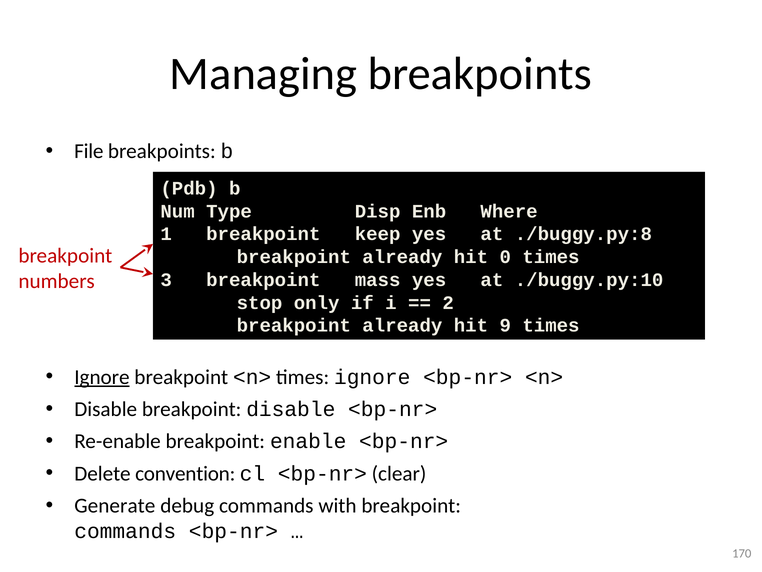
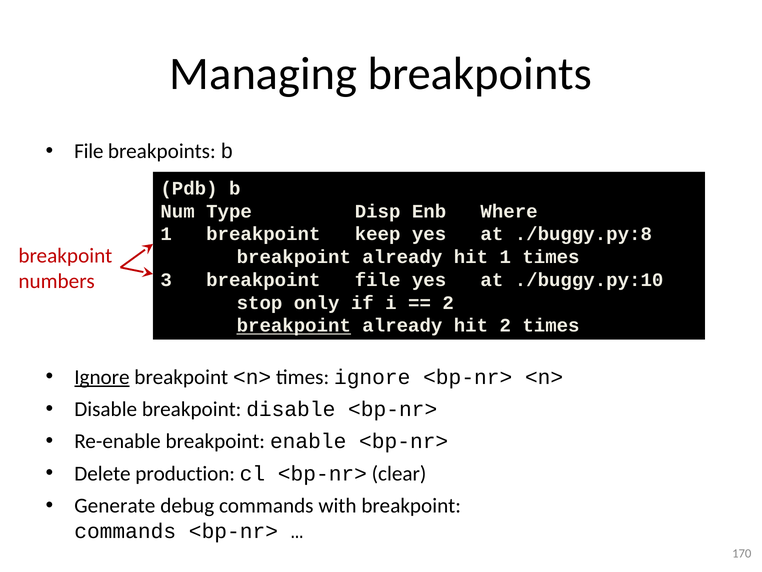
hit 0: 0 -> 1 (505, 257)
breakpoint mass: mass -> file (378, 280)
breakpoint underline: none -> present (294, 325)
hit 9: 9 -> 2 (505, 325)
convention: convention -> production (185, 473)
